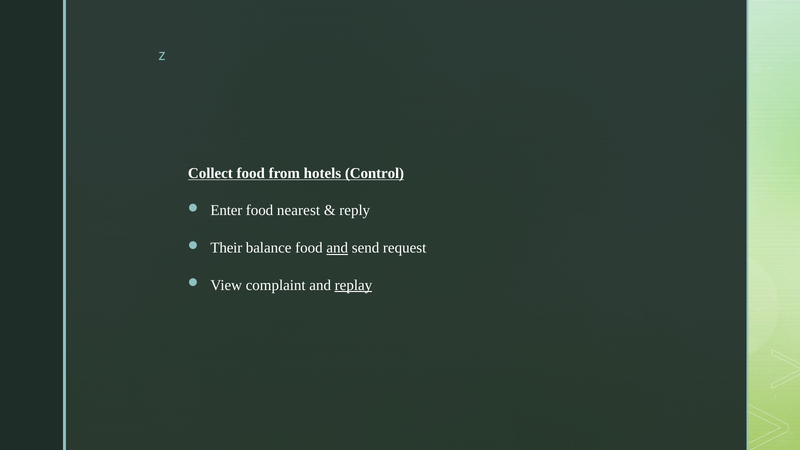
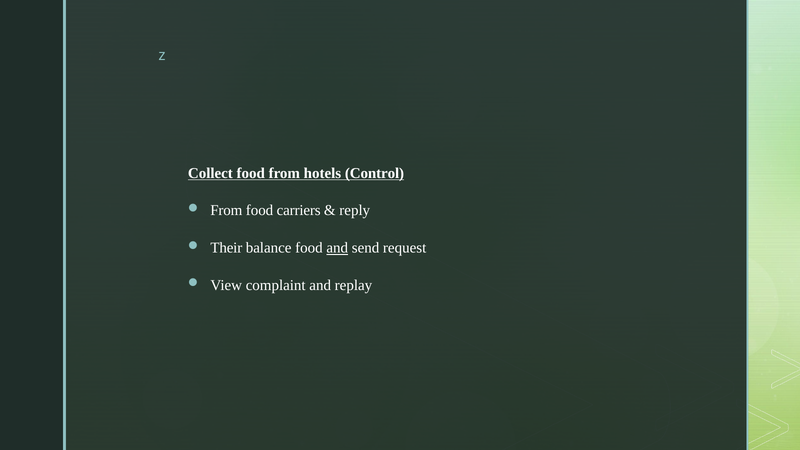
Enter: Enter -> From (226, 210)
nearest: nearest -> carriers (299, 210)
replay underline: present -> none (353, 285)
